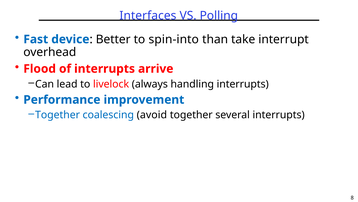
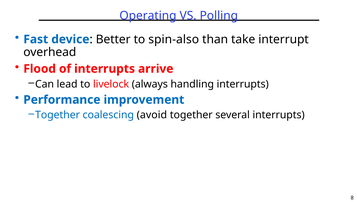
Interfaces: Interfaces -> Operating (148, 16)
spin-into: spin-into -> spin-also (174, 39)
